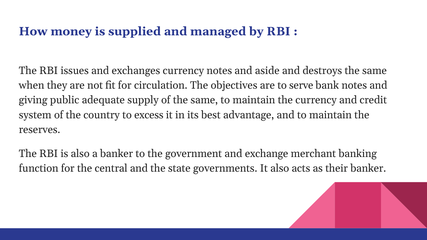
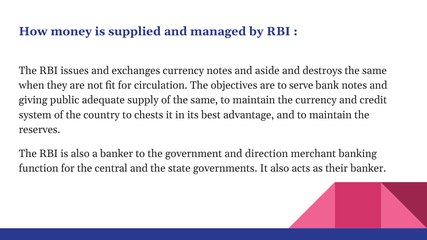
excess: excess -> chests (149, 115)
exchange: exchange -> direction (267, 154)
